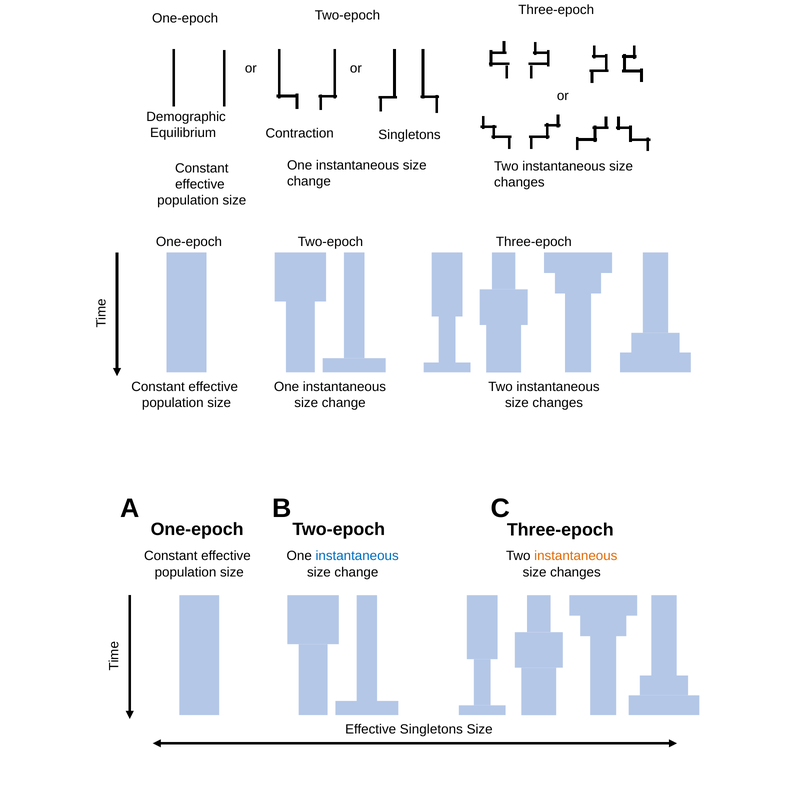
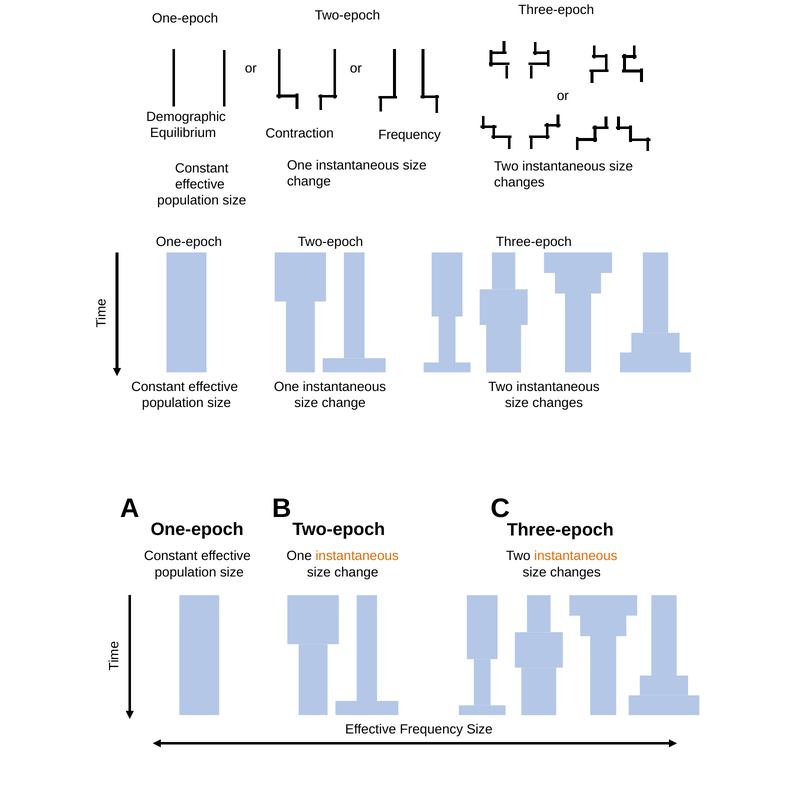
Contraction Singletons: Singletons -> Frequency (410, 135)
instantaneous colour: blue -> orange (357, 556)
Effective Singletons: Singletons -> Frequency (431, 730)
